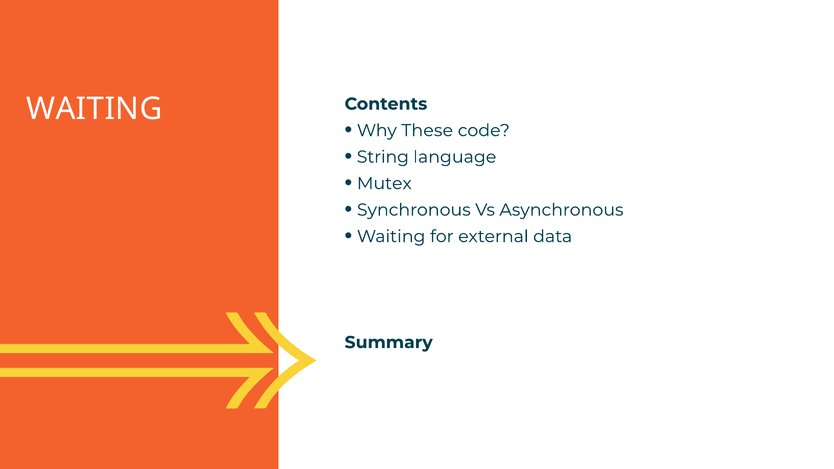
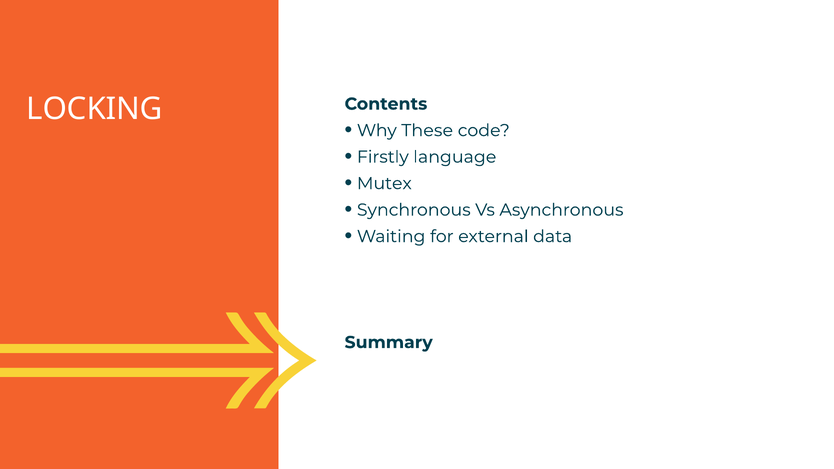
WAITING: WAITING -> LOCKING (95, 109)
String: String -> Firstly (383, 157)
